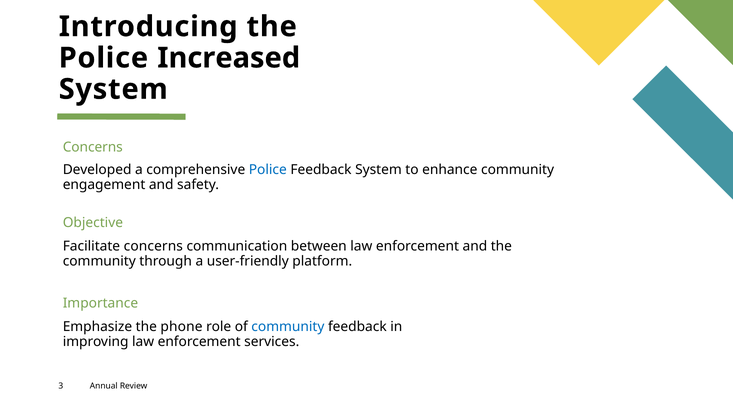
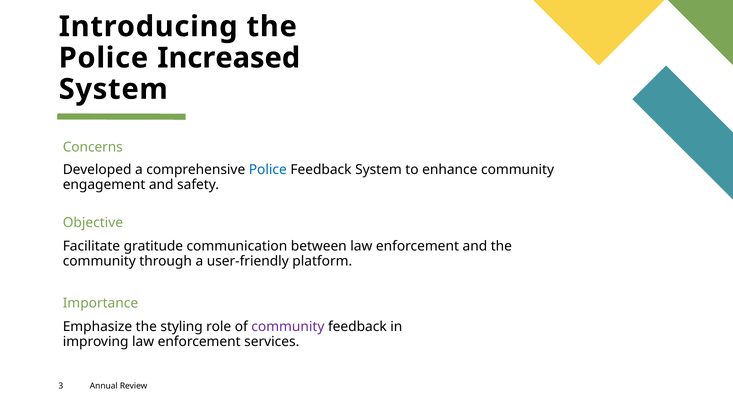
Facilitate concerns: concerns -> gratitude (153, 247)
phone: phone -> styling (182, 327)
community colour: blue -> purple (288, 327)
